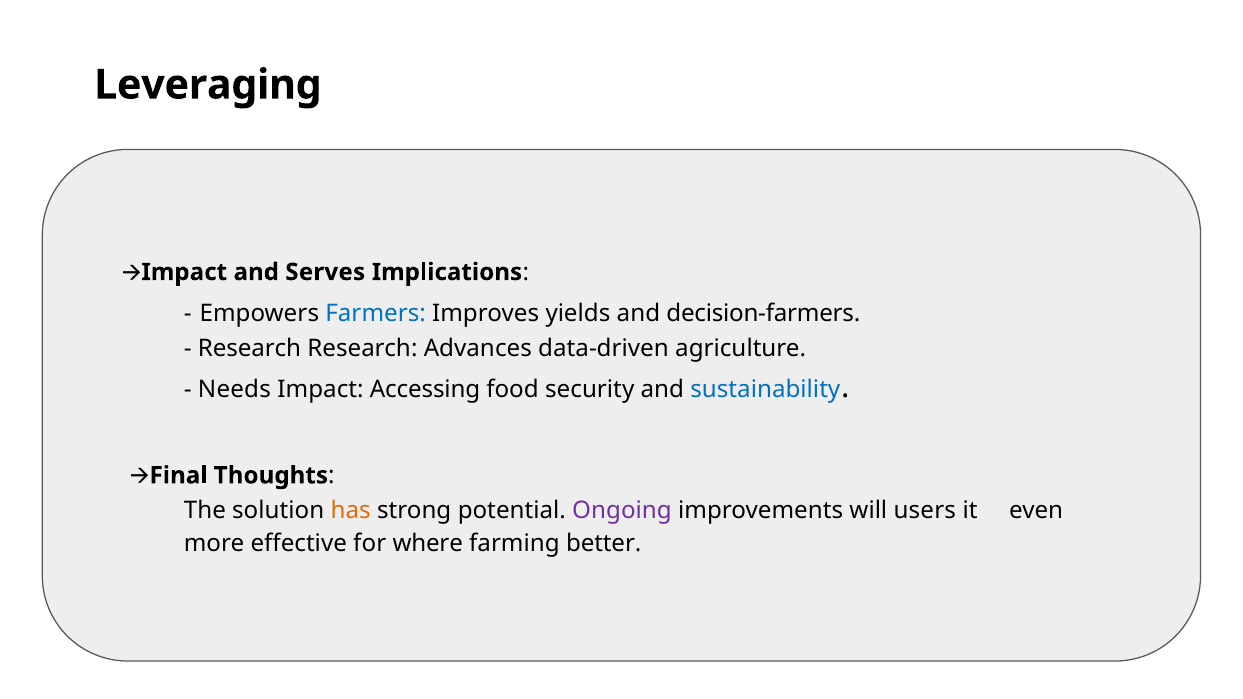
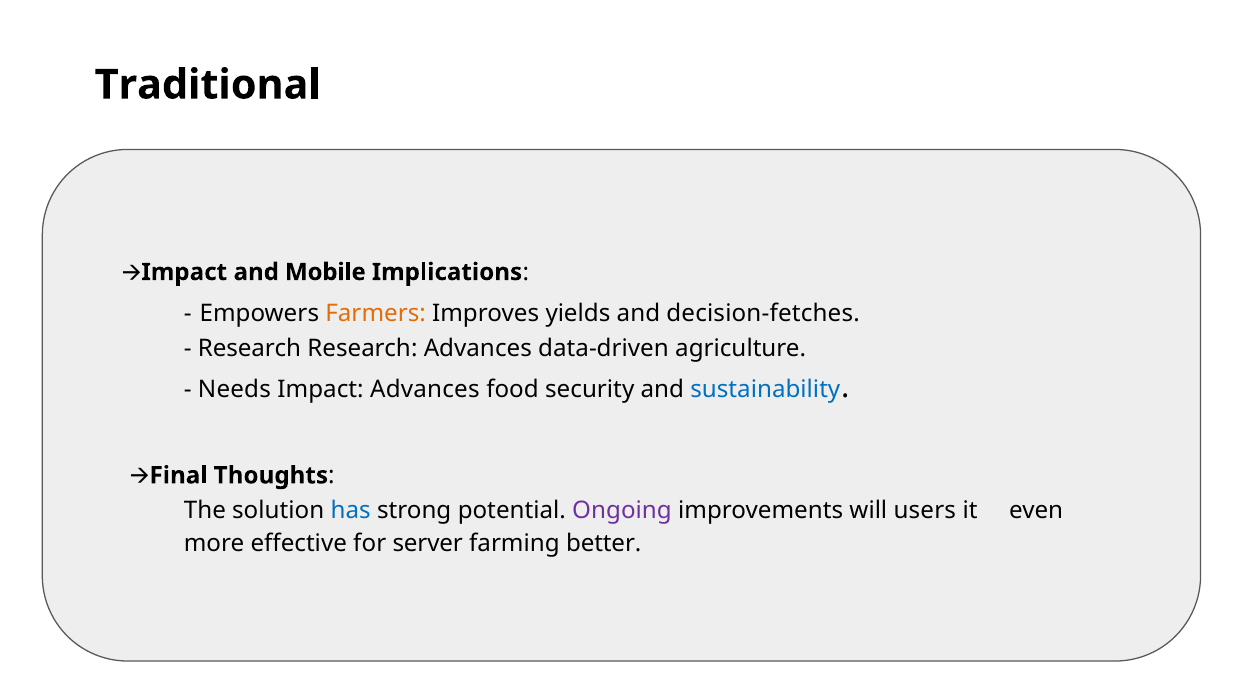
Leveraging: Leveraging -> Traditional (208, 85)
Serves: Serves -> Mobile (325, 272)
Farmers colour: blue -> orange (376, 314)
decision-farmers: decision-farmers -> decision-fetches (763, 314)
Impact Accessing: Accessing -> Advances (425, 390)
has colour: orange -> blue (351, 510)
where: where -> server (428, 544)
